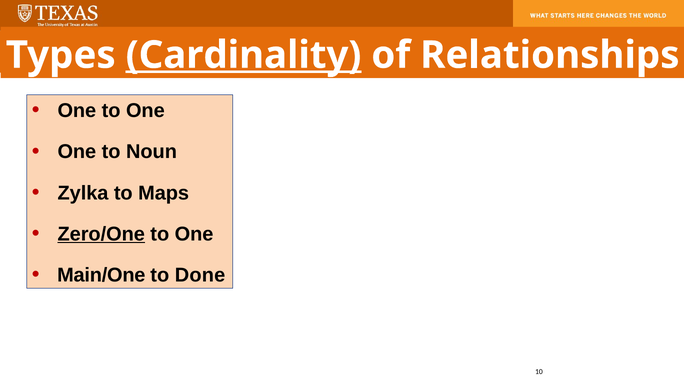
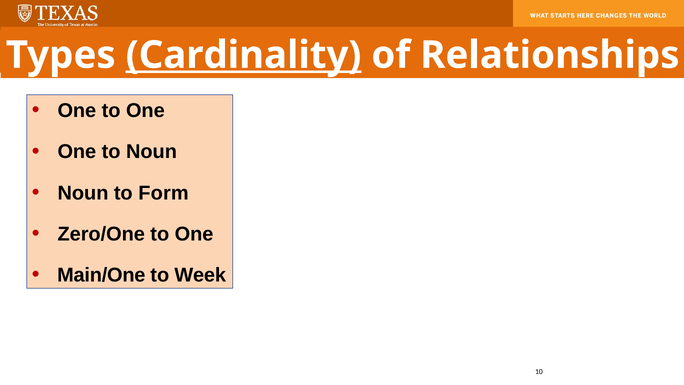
Zylka: Zylka -> Noun (83, 193)
Maps: Maps -> Form (164, 193)
Zero/One underline: present -> none (101, 234)
Done: Done -> Week (200, 275)
